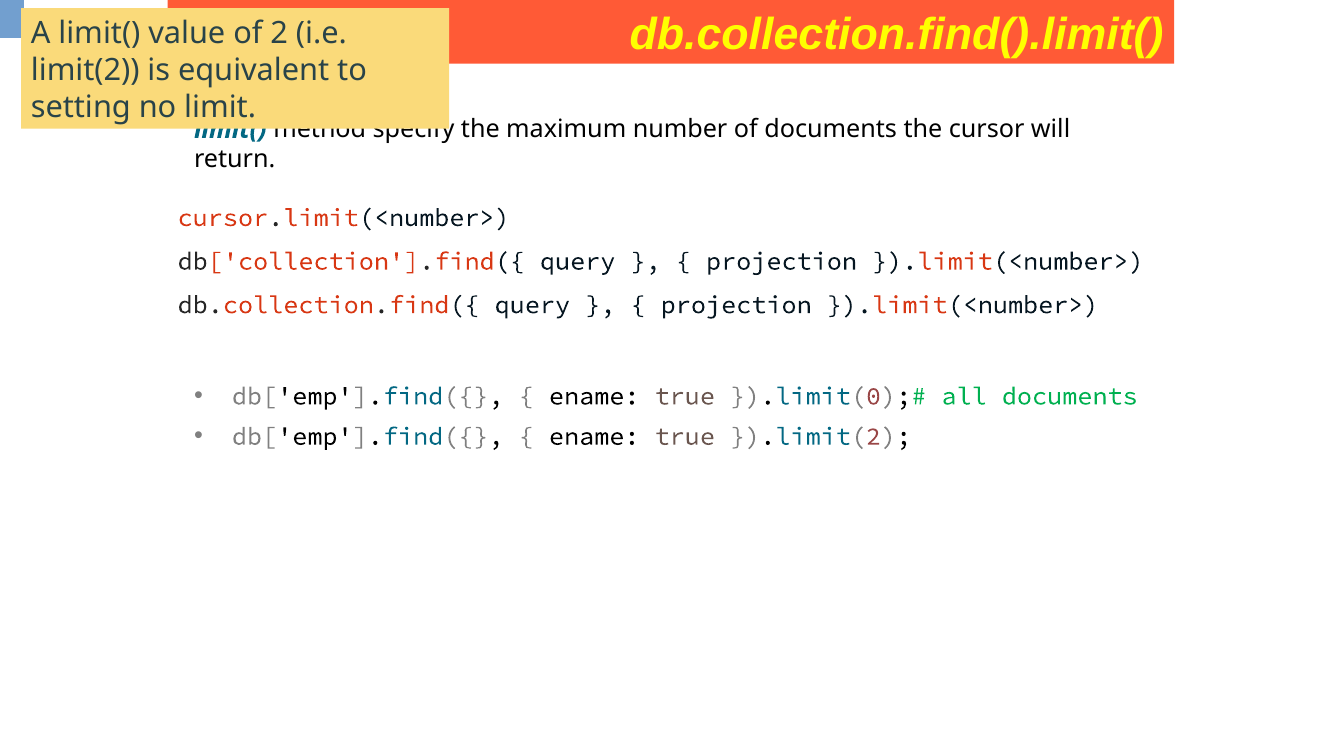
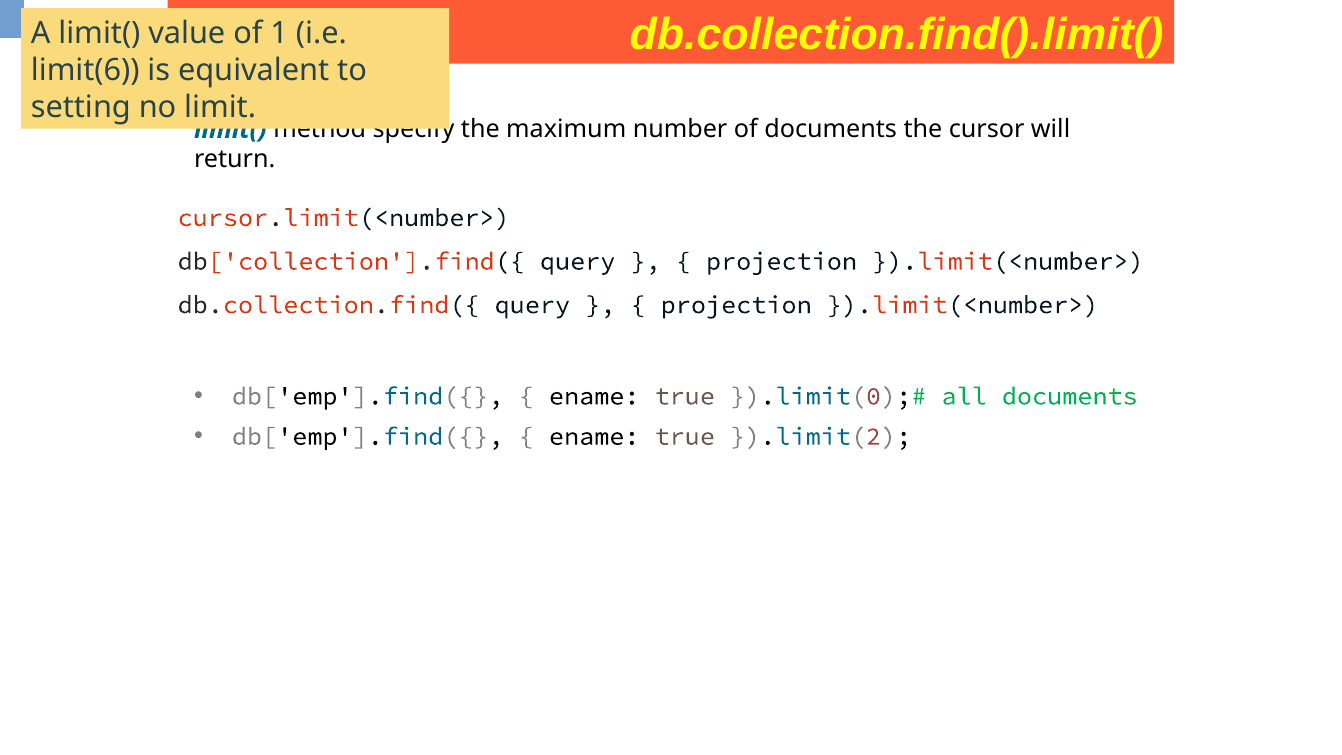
2: 2 -> 1 (279, 34)
limit(2: limit(2 -> limit(6 (85, 71)
